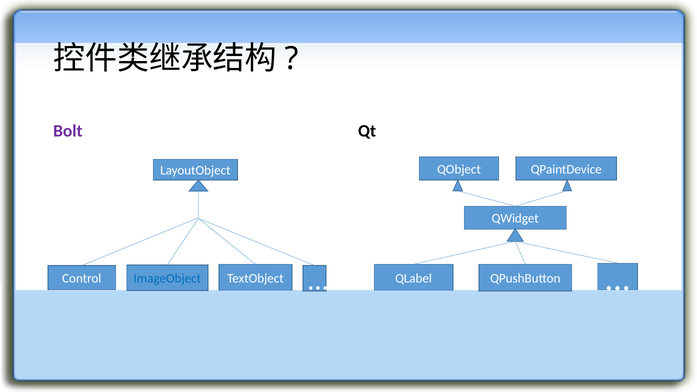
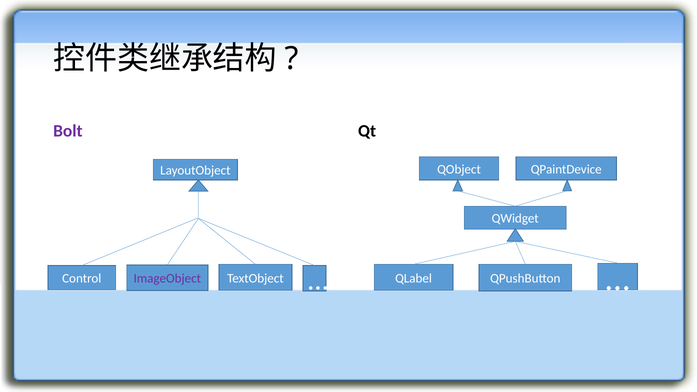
ImageObject colour: blue -> purple (167, 279)
